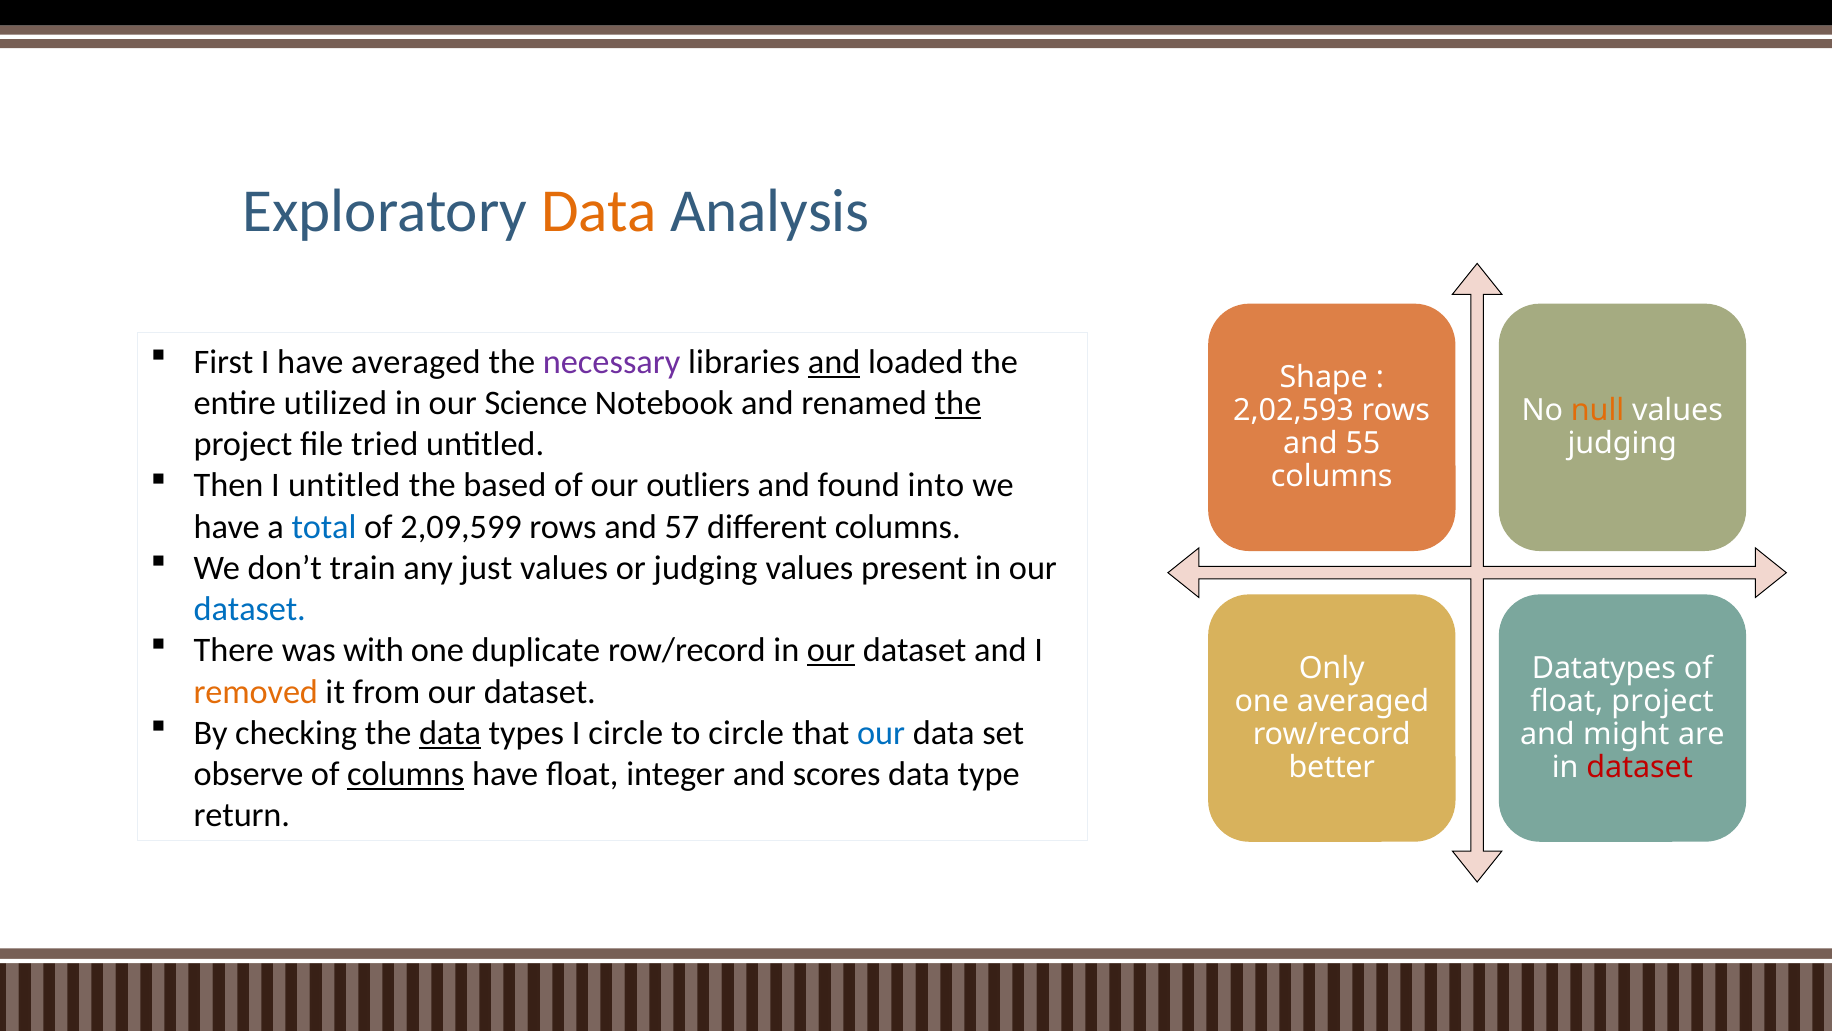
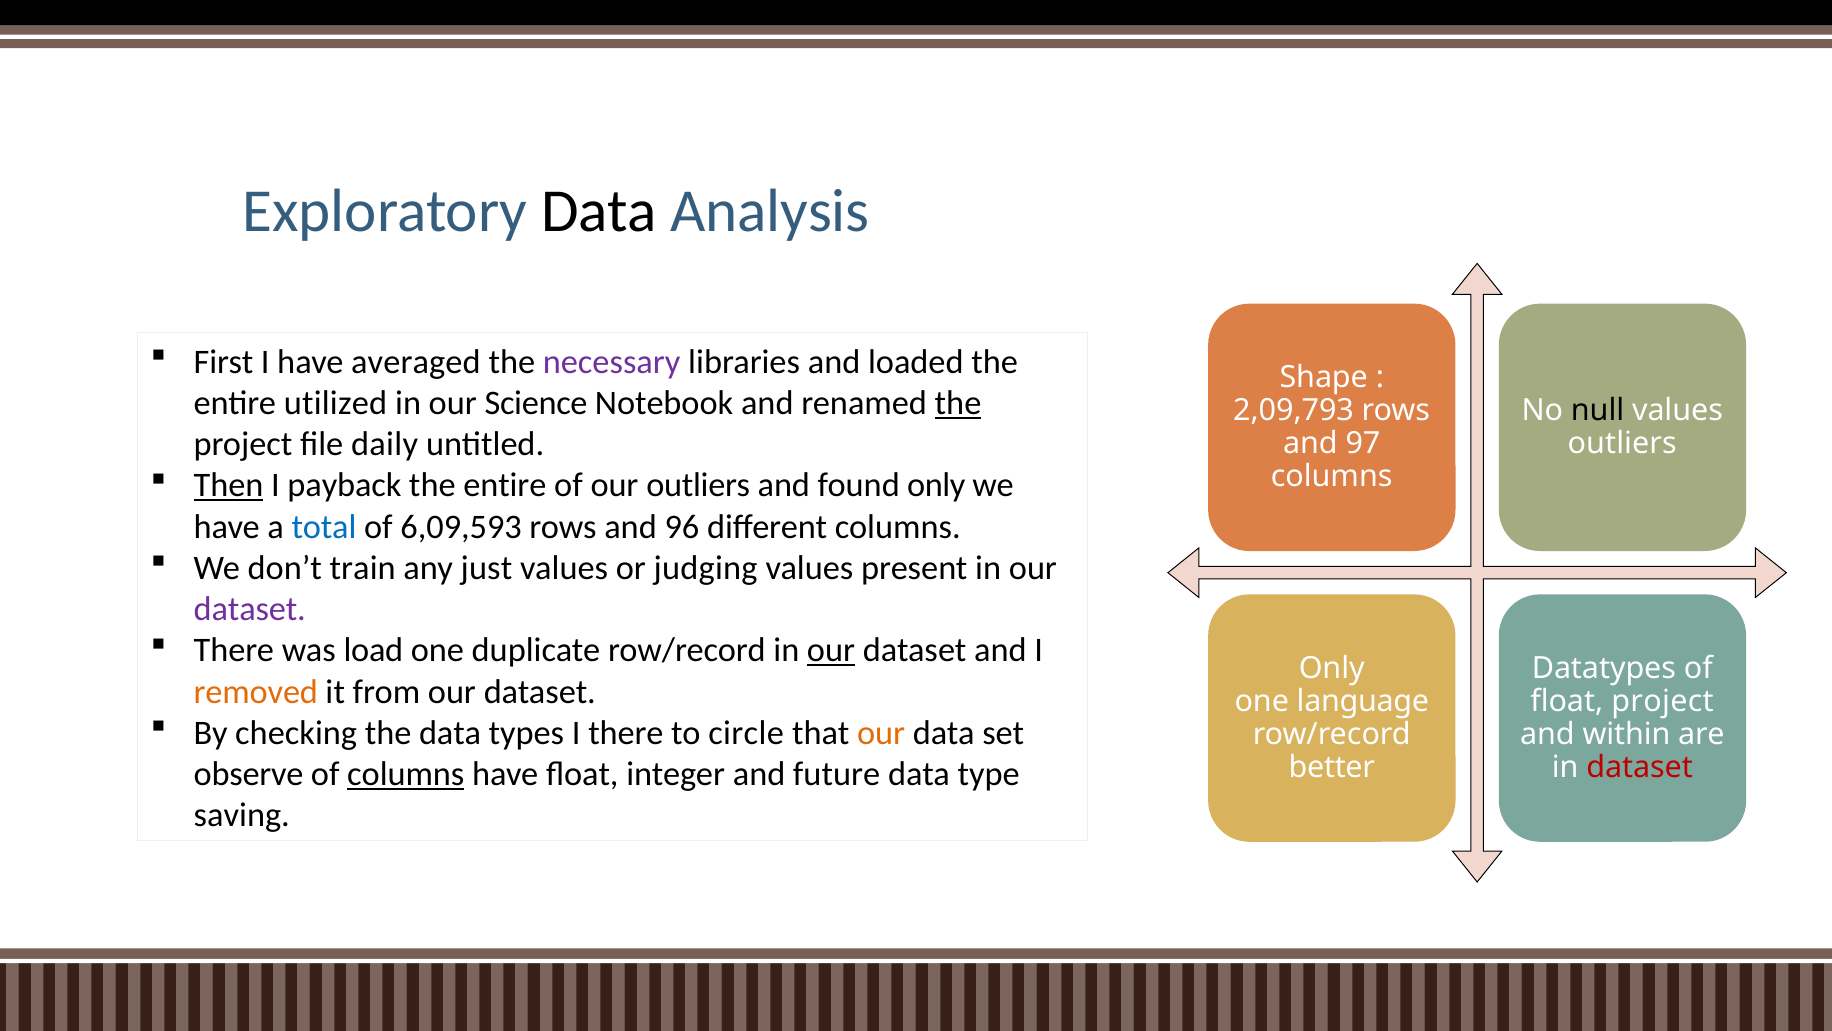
Data colour: orange -> black (599, 212)
and underline: present -> none (834, 362)
2,02,593: 2,02,593 -> 2,09,793 (1294, 411)
null colour: orange -> black (1598, 411)
tried: tried -> daily (385, 444)
55: 55 -> 97 (1363, 443)
judging: judging -> outliers (1622, 443)
Then underline: none -> present (229, 486)
I untitled: untitled -> payback (344, 486)
based: based -> entire (505, 486)
found into: into -> only (936, 486)
2,09,599: 2,09,599 -> 6,09,593 (461, 527)
57: 57 -> 96 (682, 527)
dataset colour: blue -> purple (250, 609)
with: with -> load (373, 650)
one averaged: averaged -> language (1363, 701)
data underline: present -> none (450, 733)
I circle: circle -> there (626, 733)
our colour: blue -> orange (881, 733)
might: might -> within (1627, 734)
scores: scores -> future (837, 774)
return: return -> saving (242, 815)
